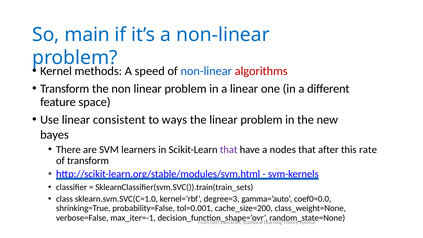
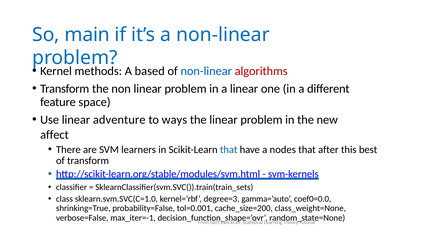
speed: speed -> based (150, 71)
consistent: consistent -> adventure (119, 120)
bayes: bayes -> affect (54, 135)
that colour: purple -> blue (229, 150)
rate: rate -> best (368, 150)
